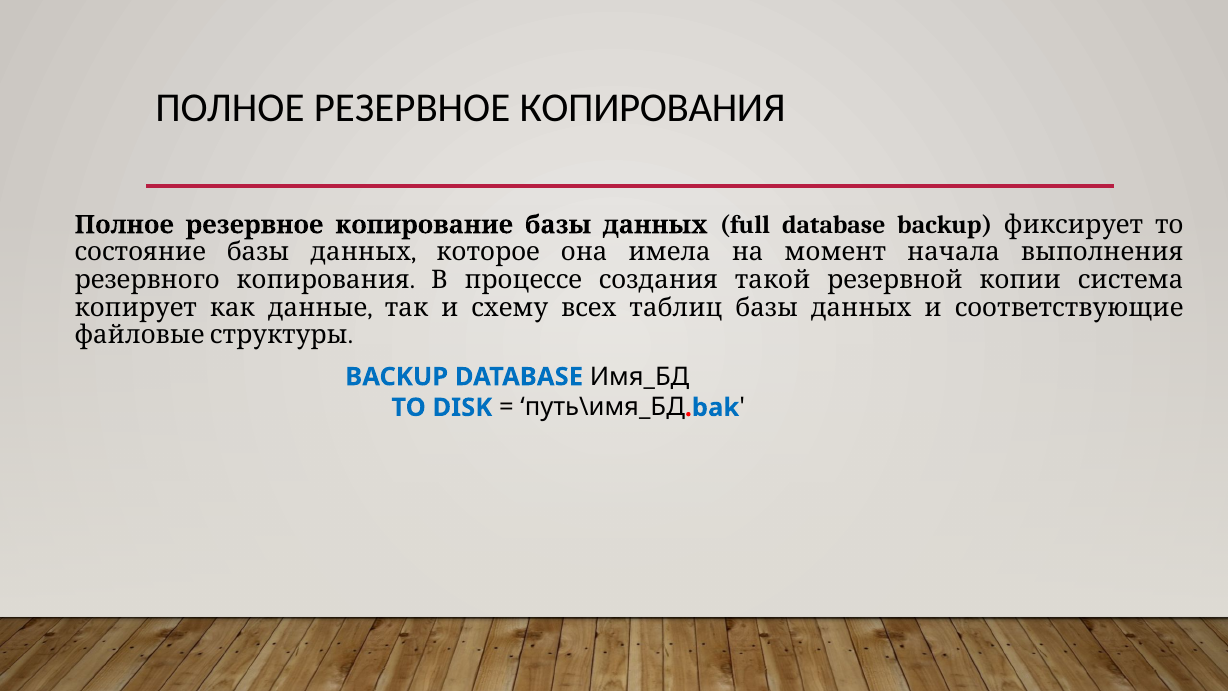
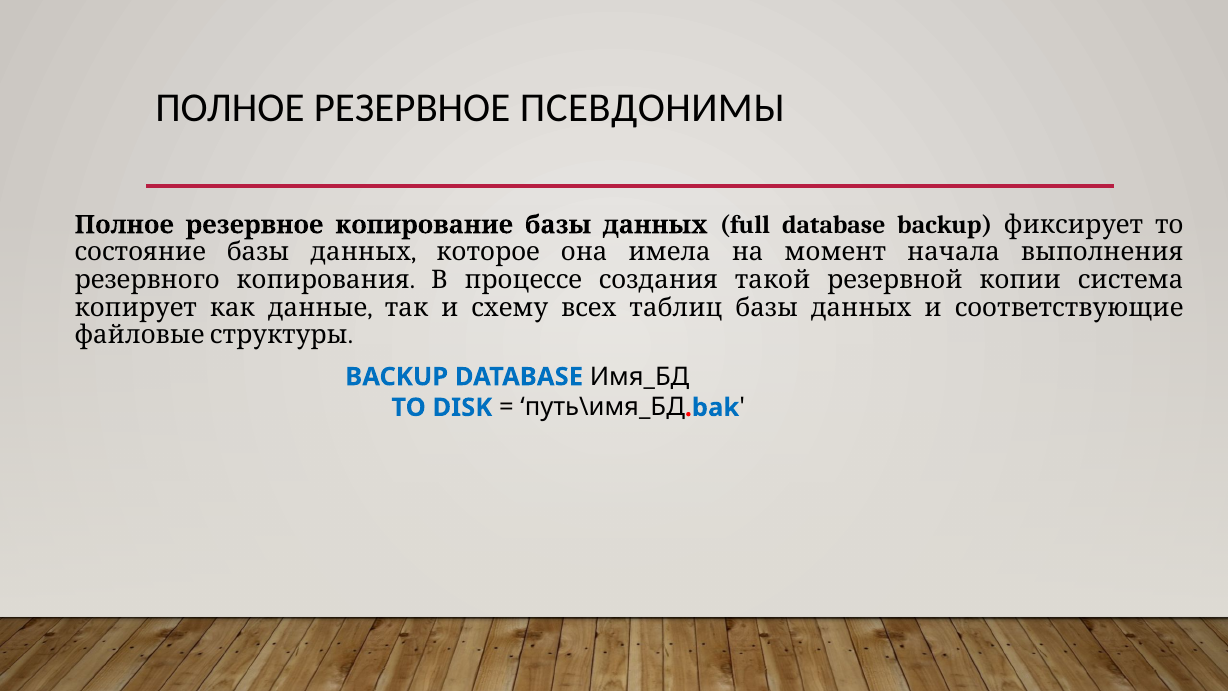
РЕЗЕРВНОЕ КОПИРОВАНИЯ: КОПИРОВАНИЯ -> ПСЕВДОНИМЫ (652, 108)
